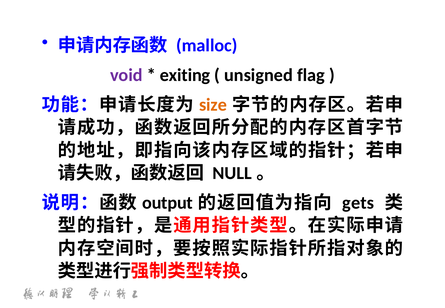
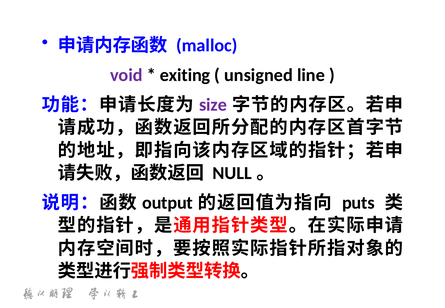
flag: flag -> line (311, 75)
size colour: orange -> purple (213, 105)
gets: gets -> puts (358, 203)
